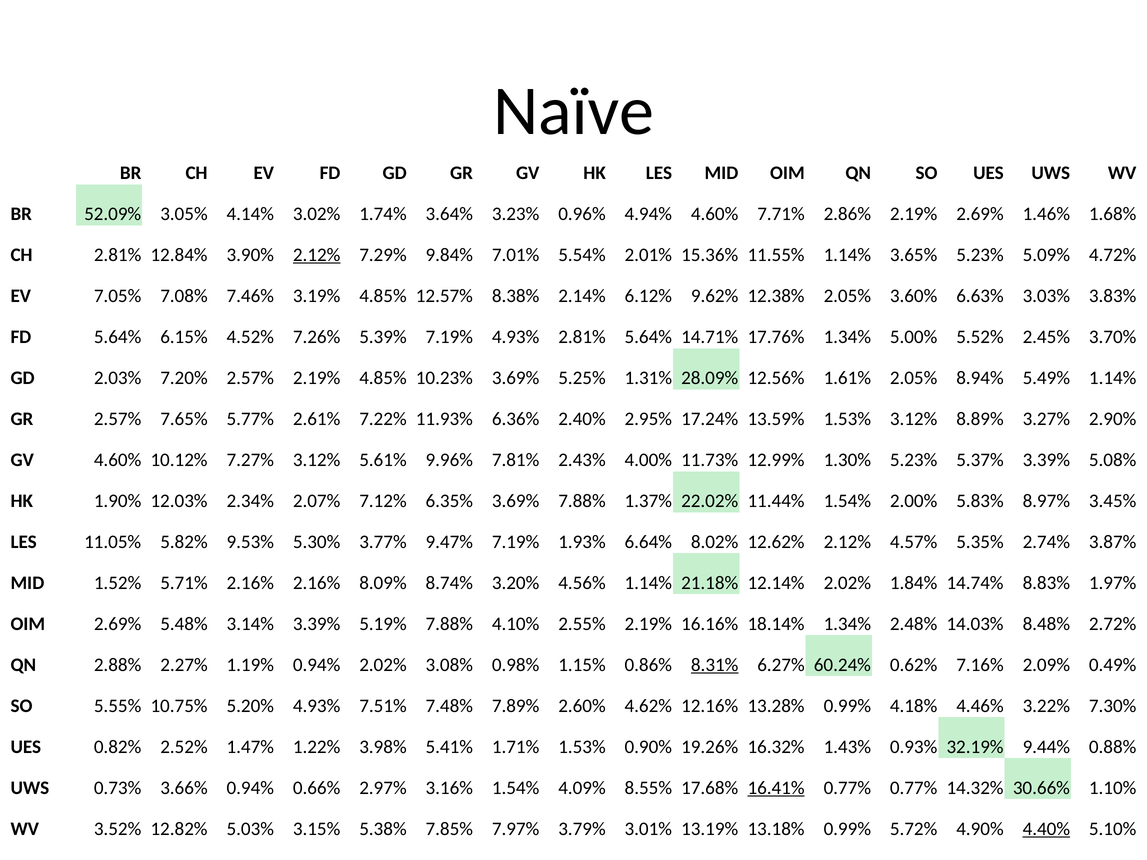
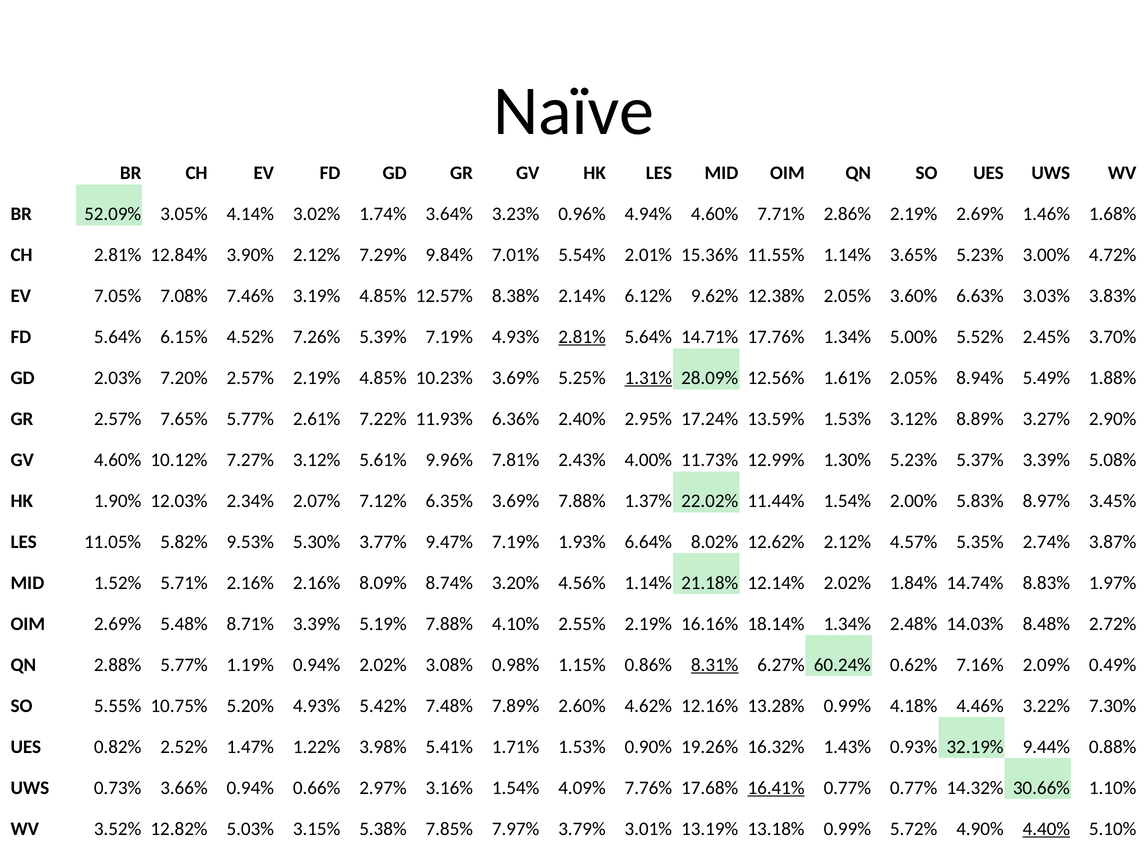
2.12% underline: present -> none (317, 255)
5.09%: 5.09% -> 3.00% (1046, 255)
2.81% underline: none -> present (582, 337)
1.31% underline: none -> present (648, 378)
5.49% 1.14%: 1.14% -> 1.88% (1113, 378)
3.14%: 3.14% -> 8.71% (250, 624)
2.88% 2.27%: 2.27% -> 5.77% (184, 665)
7.51%: 7.51% -> 5.42% (383, 706)
8.55%: 8.55% -> 7.76% (648, 788)
